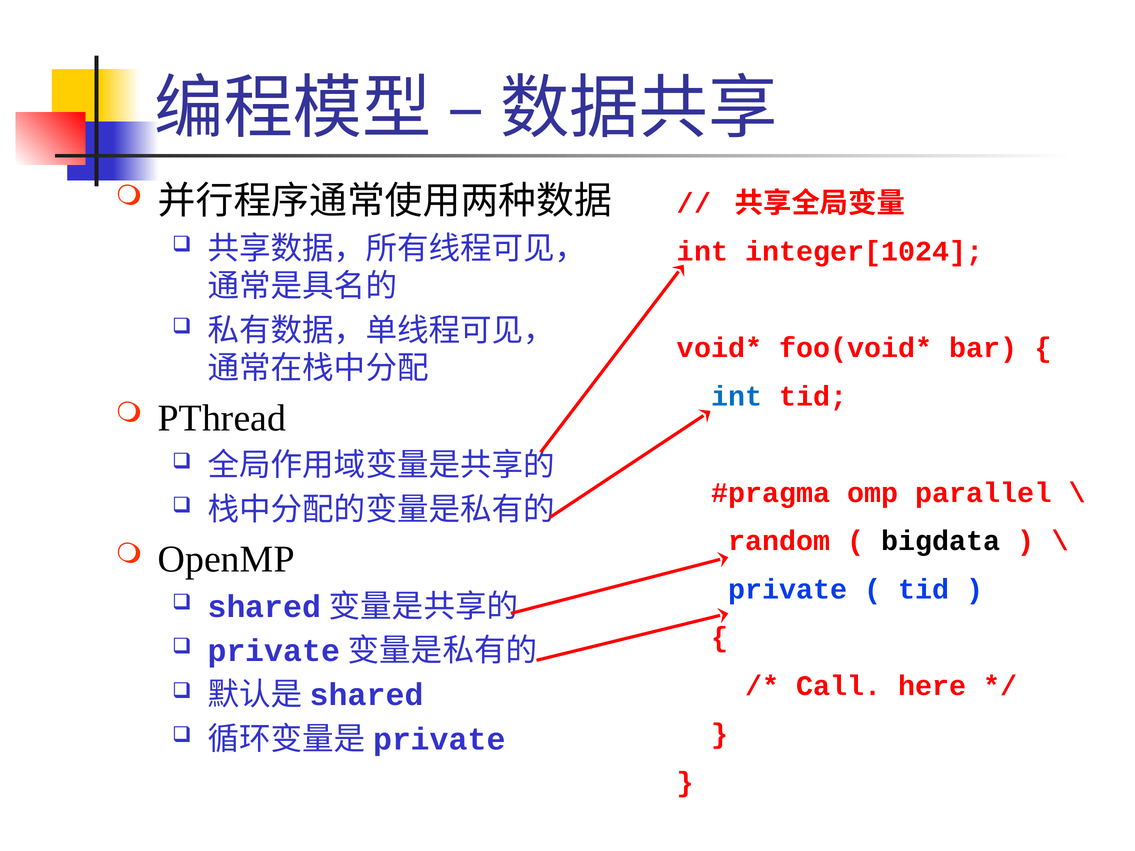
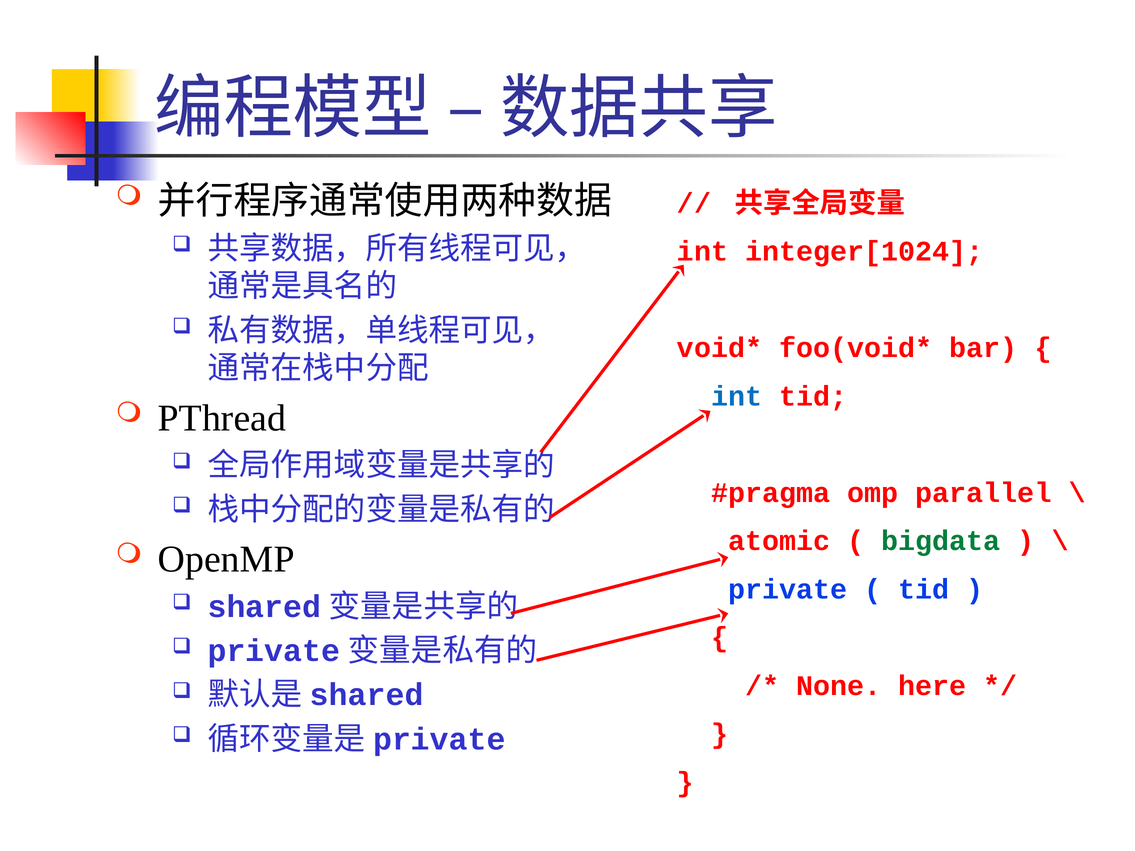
random: random -> atomic (779, 541)
bigdata colour: black -> green (941, 541)
Call: Call -> None (839, 686)
